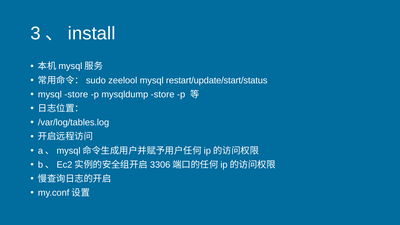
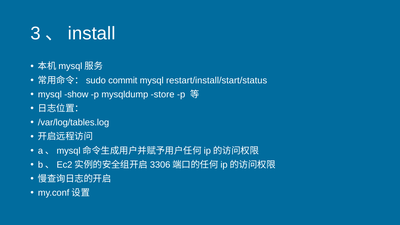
zeelool: zeelool -> commit (123, 80)
restart/update/start/status: restart/update/start/status -> restart/install/start/status (217, 80)
mysql store: store -> show (76, 94)
